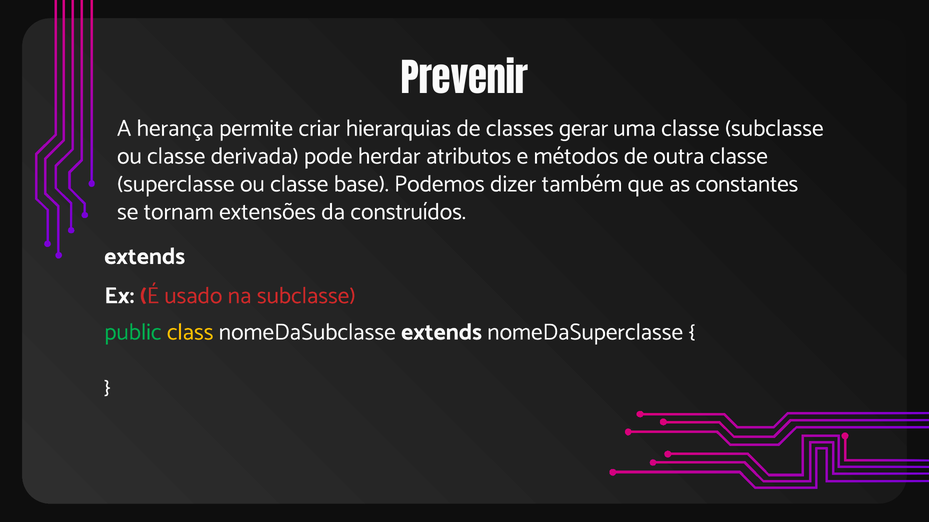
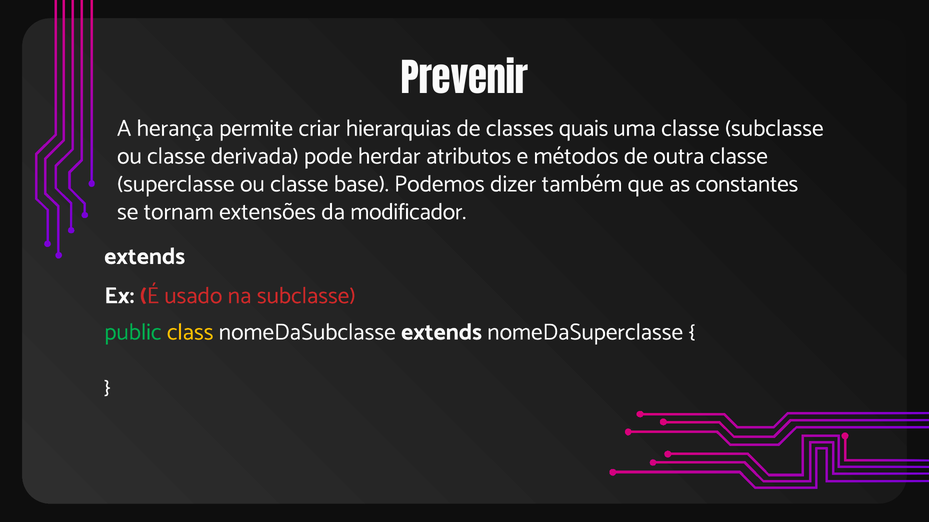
gerar: gerar -> quais (584, 128)
construídos: construídos -> modificador (408, 212)
